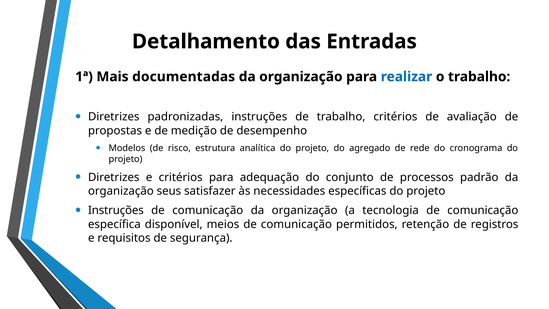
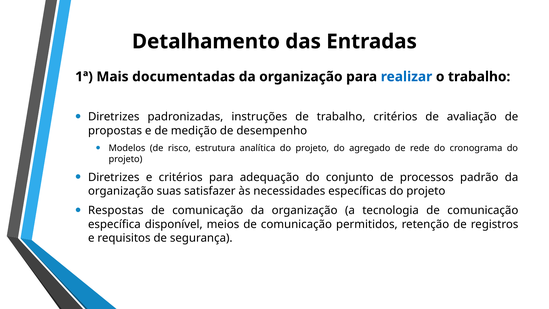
seus: seus -> suas (169, 191)
Instruções: Instruções -> Respostas (116, 210)
